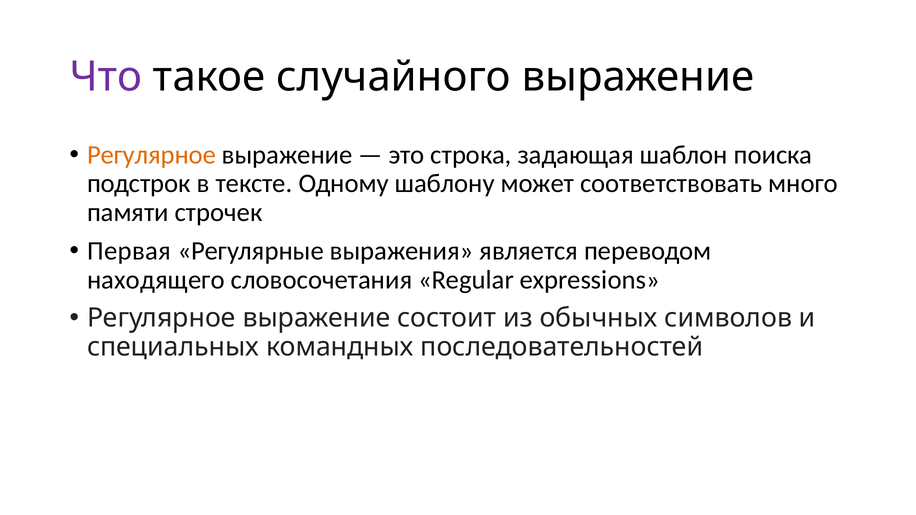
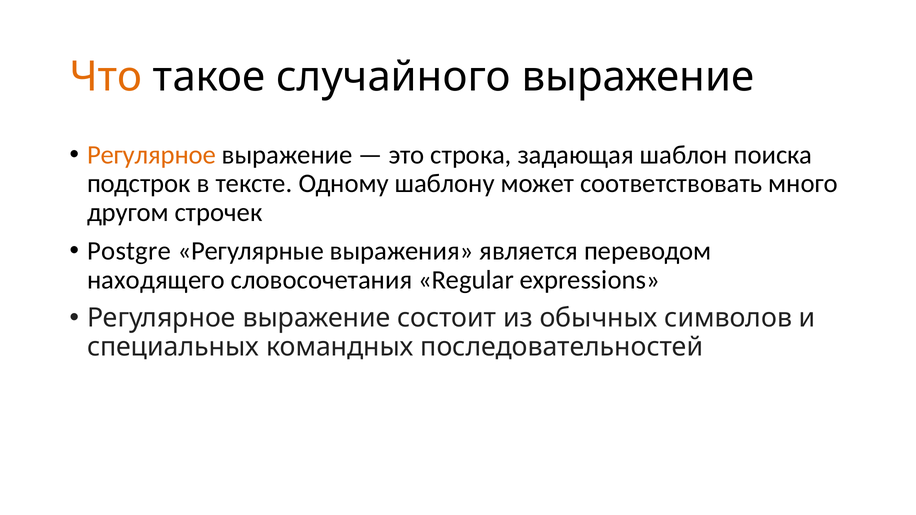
Что colour: purple -> orange (106, 77)
памяти: памяти -> другом (128, 213)
Первая: Первая -> Postgre (129, 251)
